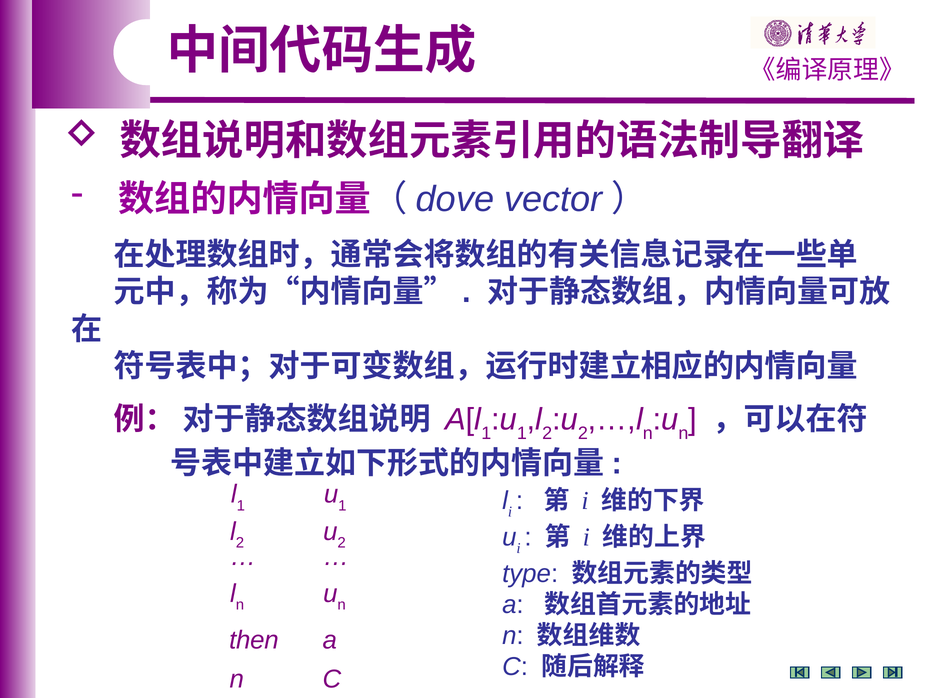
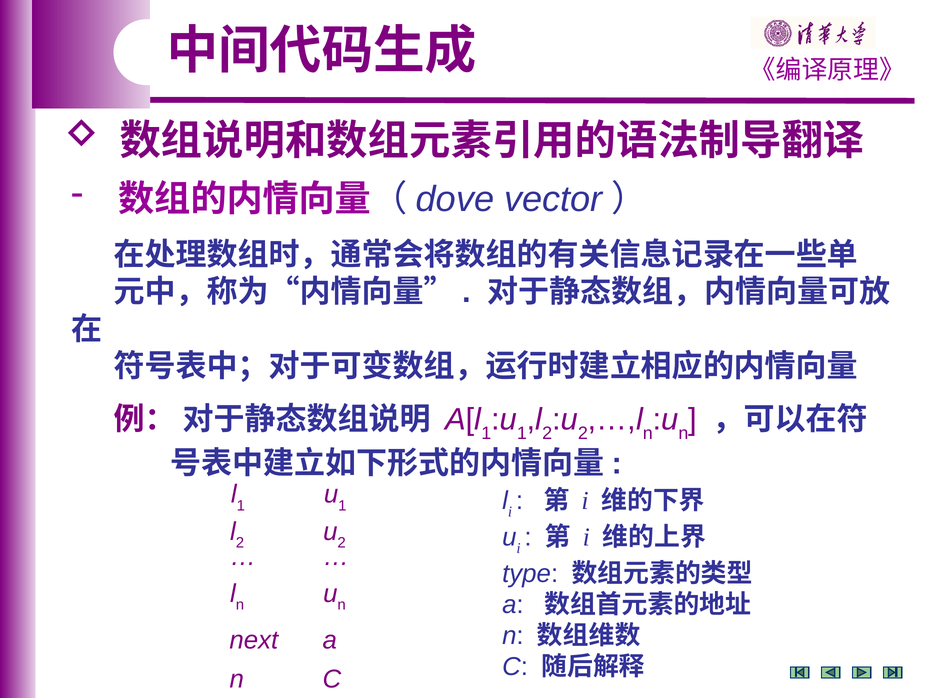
then: then -> next (254, 640)
